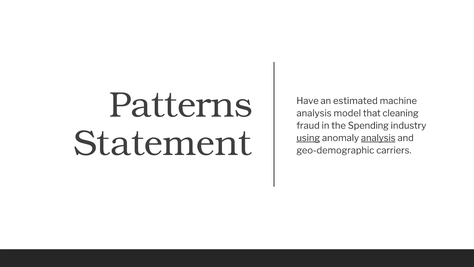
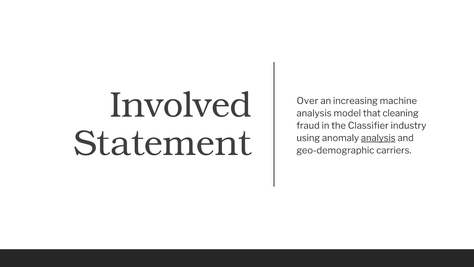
Patterns: Patterns -> Involved (181, 105)
Have: Have -> Over (307, 101)
estimated: estimated -> increasing (355, 101)
Spending: Spending -> Classifier (368, 125)
using underline: present -> none (308, 138)
